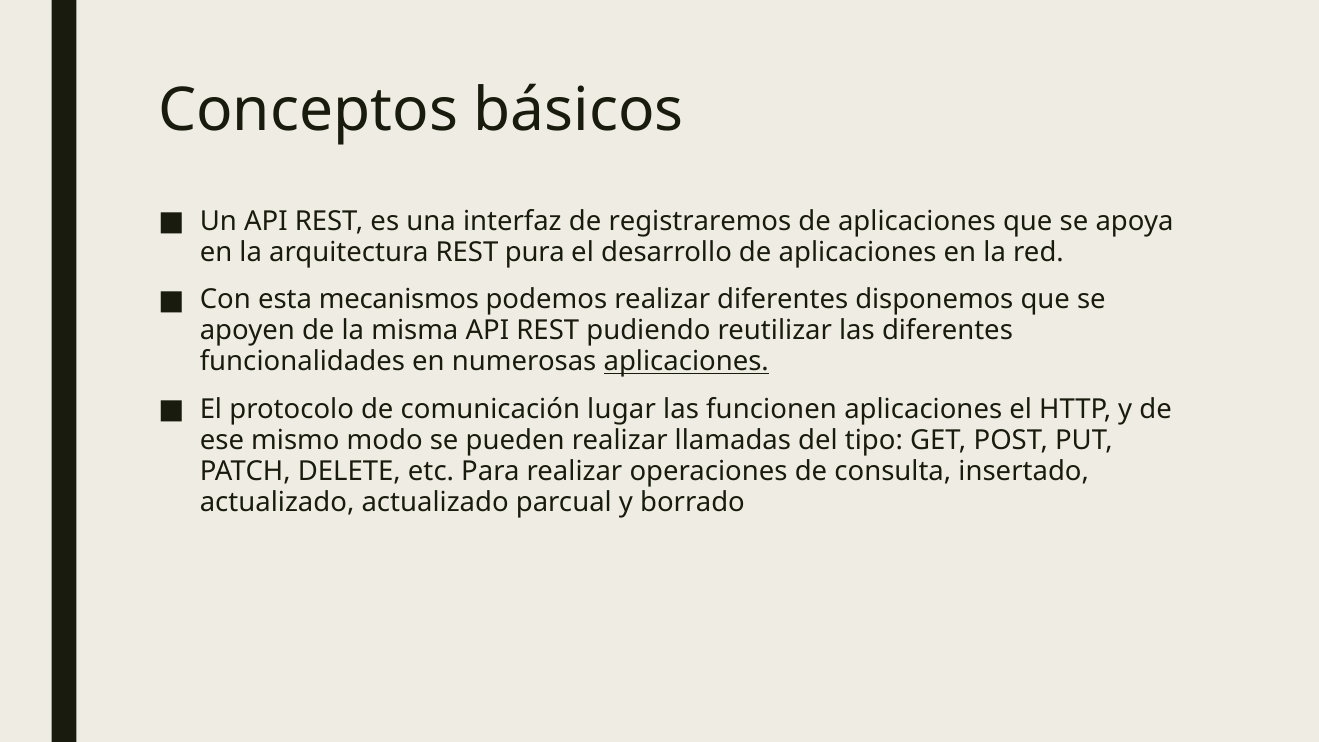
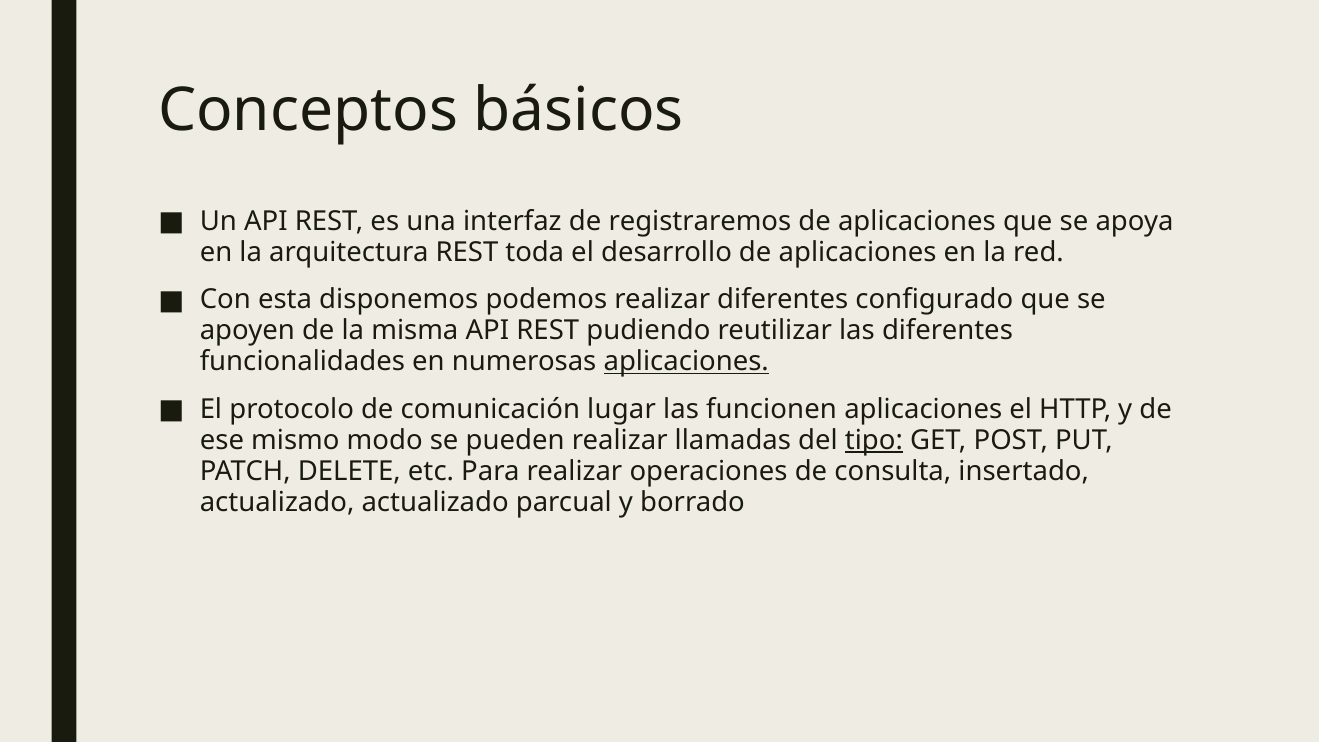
pura: pura -> toda (535, 252)
mecanismos: mecanismos -> disponemos (399, 300)
disponemos: disponemos -> configurado (934, 300)
tipo underline: none -> present (874, 440)
